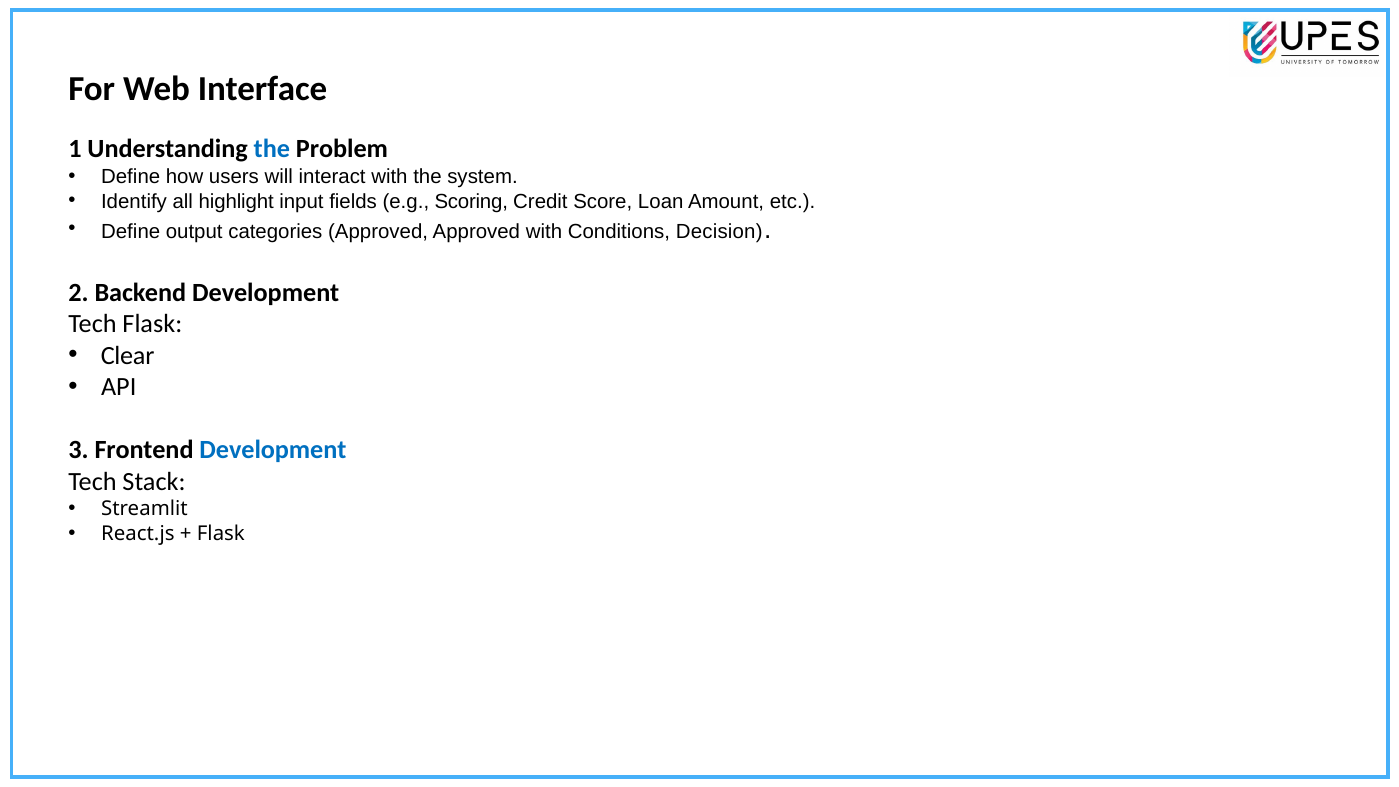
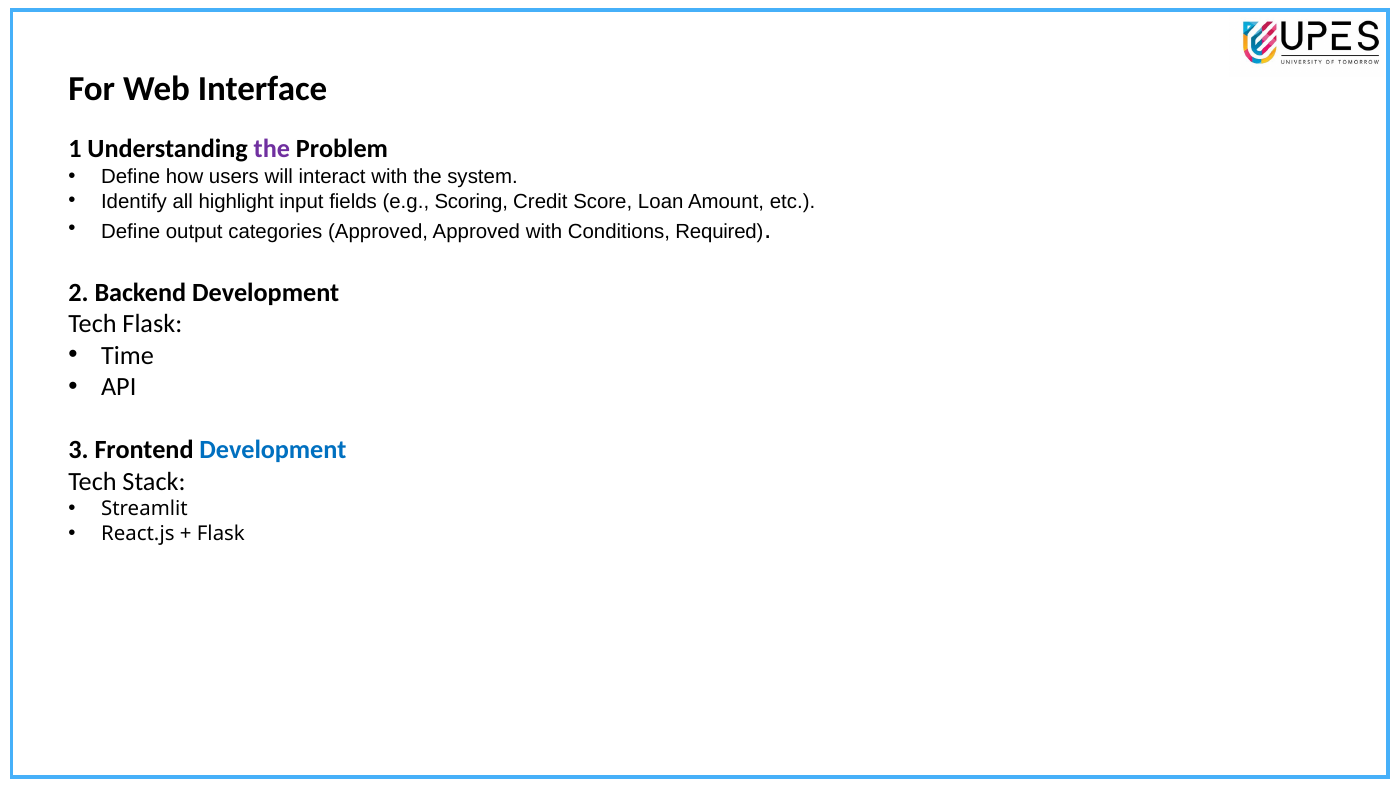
the colour: blue -> purple (272, 149)
Decision: Decision -> Required (719, 232)
Clear: Clear -> Time (127, 356)
